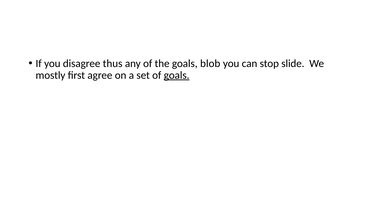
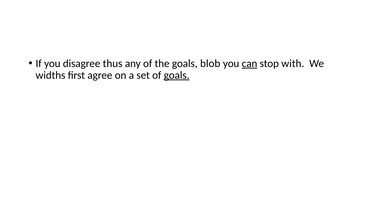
can underline: none -> present (250, 63)
slide: slide -> with (293, 63)
mostly: mostly -> widths (50, 75)
